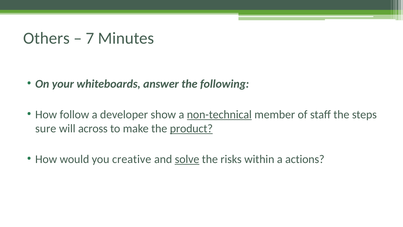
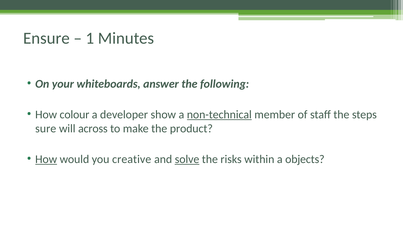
Others: Others -> Ensure (46, 38)
7: 7 -> 1 (90, 38)
follow: follow -> colour (74, 114)
product underline: present -> none (191, 128)
How underline: none -> present (46, 159)
actions: actions -> objects (305, 159)
